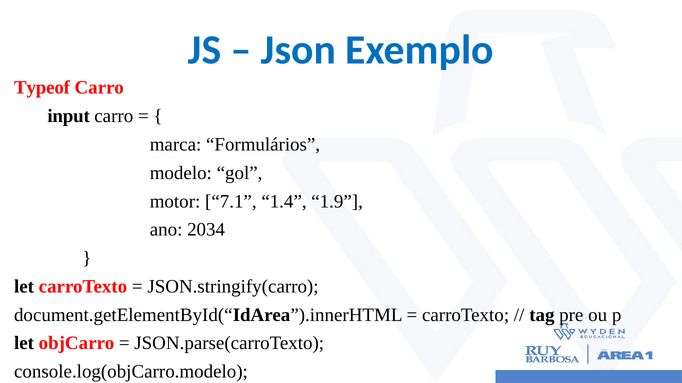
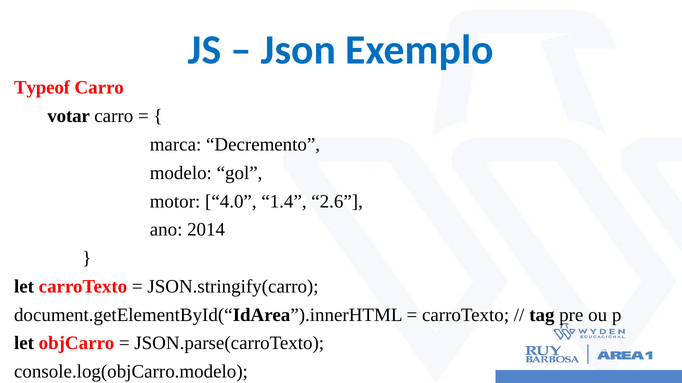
input: input -> votar (69, 116)
Formulários: Formulários -> Decremento (263, 145)
7.1: 7.1 -> 4.0 (231, 202)
1.9: 1.9 -> 2.6 (337, 202)
2034: 2034 -> 2014 (206, 230)
